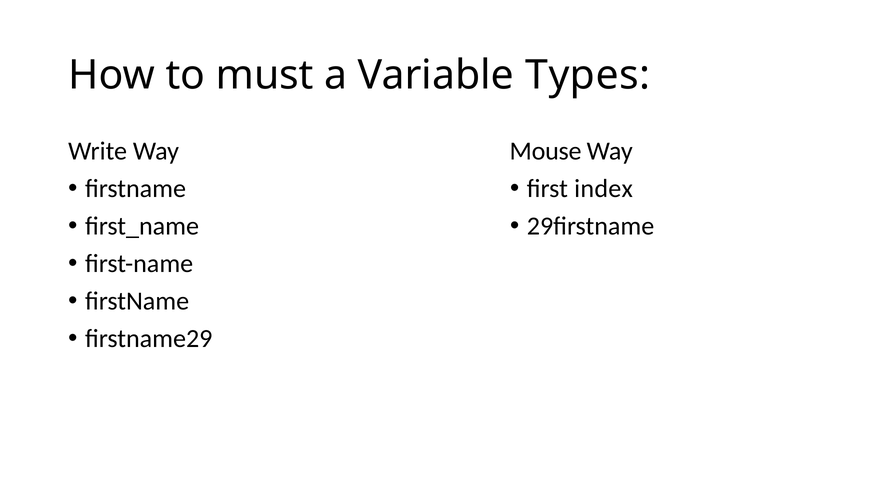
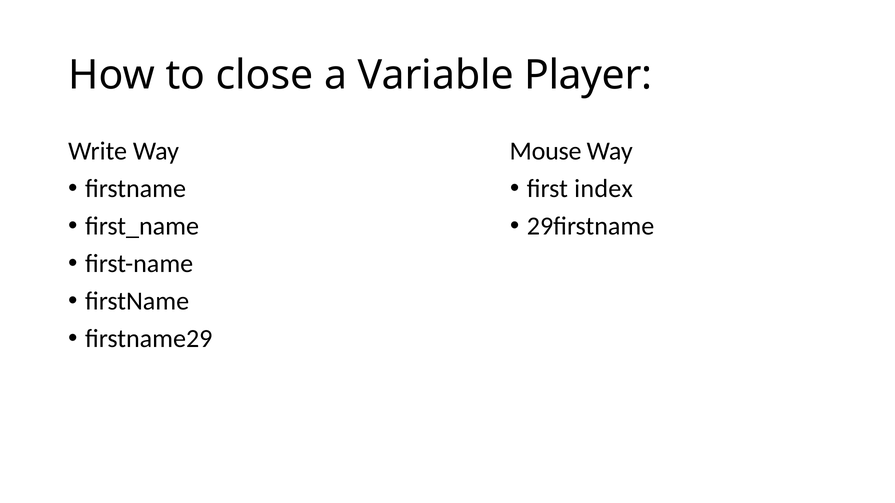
must: must -> close (265, 75)
Types: Types -> Player (588, 75)
